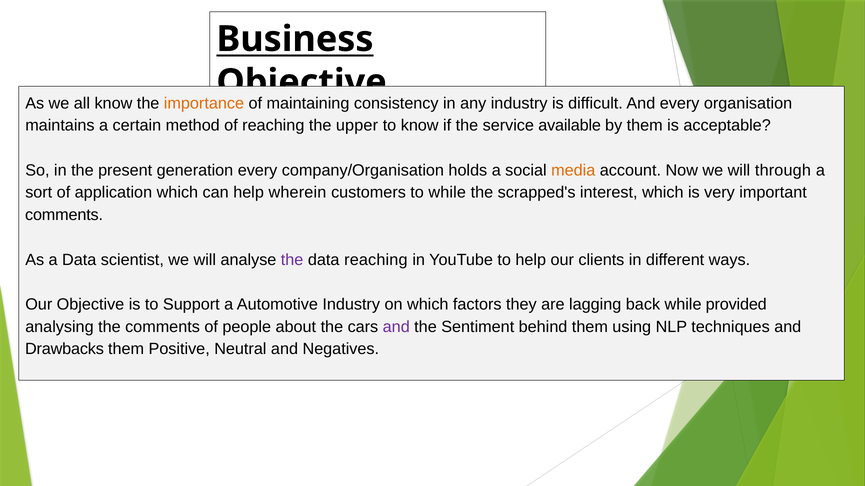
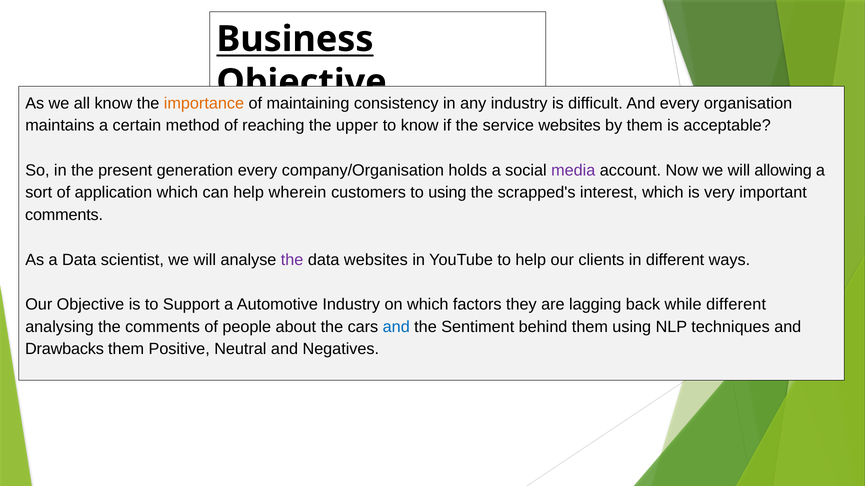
service available: available -> websites (570, 126)
media colour: orange -> purple (573, 170)
through: through -> allowing (783, 170)
to while: while -> using (447, 193)
data reaching: reaching -> websites (376, 260)
while provided: provided -> different (736, 305)
and colour: purple -> blue (396, 327)
